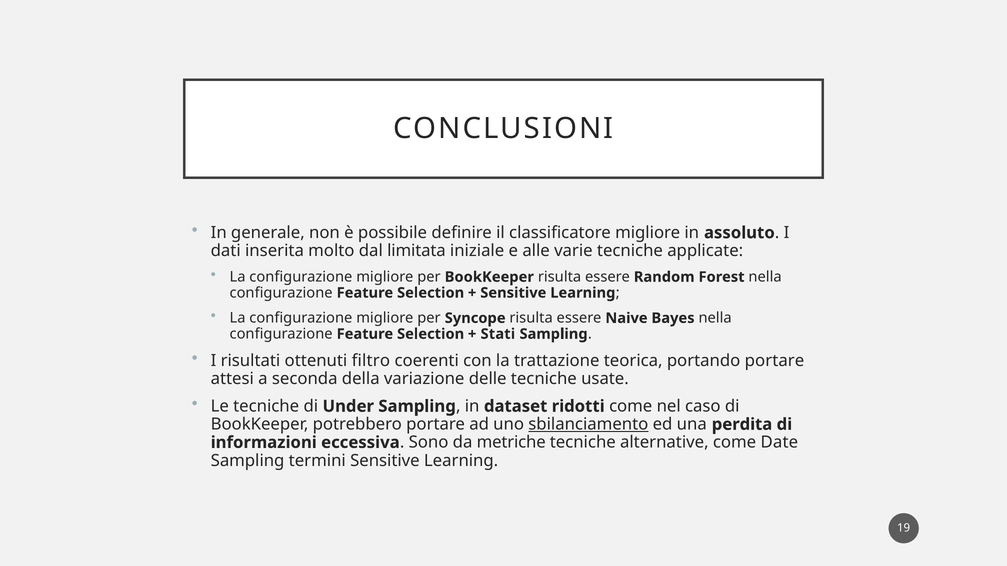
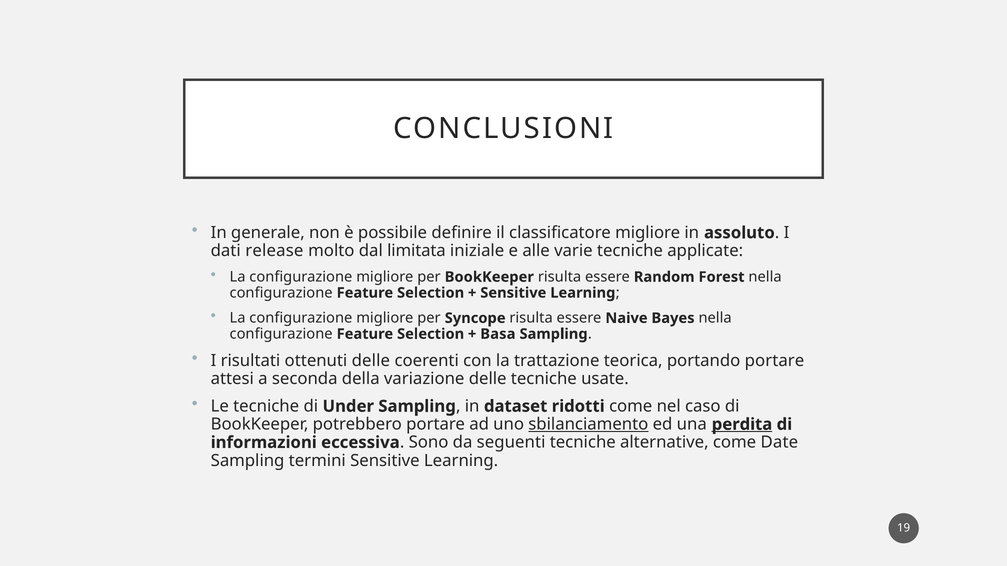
inserita: inserita -> release (274, 251)
Stati: Stati -> Basa (498, 334)
ottenuti filtro: filtro -> delle (371, 361)
perdita underline: none -> present (742, 425)
metriche: metriche -> seguenti (511, 443)
